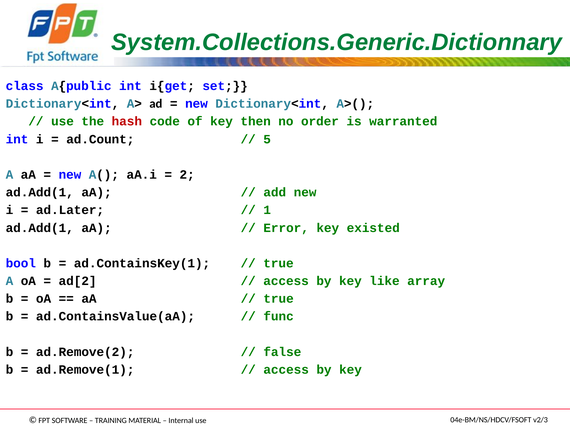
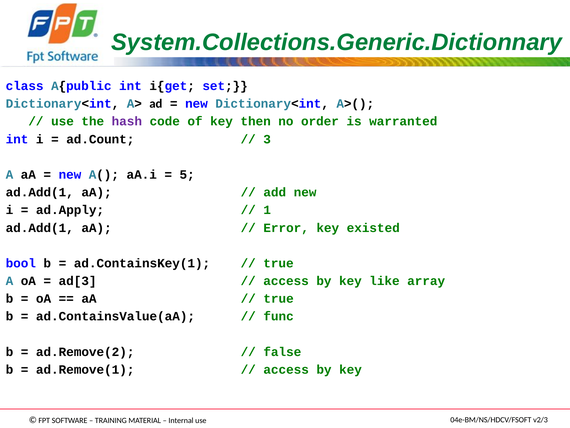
hash colour: red -> purple (127, 121)
5: 5 -> 3 (267, 139)
2: 2 -> 5 (187, 174)
ad.Later: ad.Later -> ad.Apply (70, 210)
ad[2: ad[2 -> ad[3 (78, 281)
